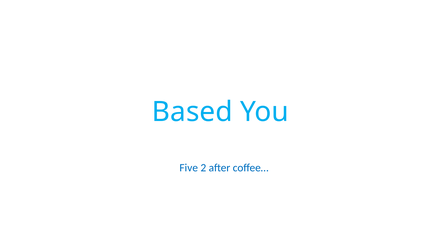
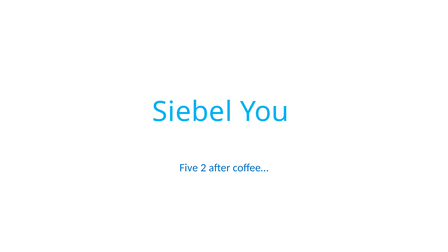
Based: Based -> Siebel (192, 112)
